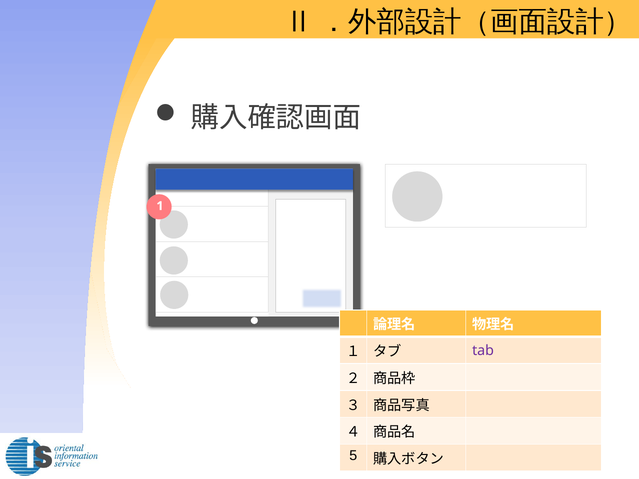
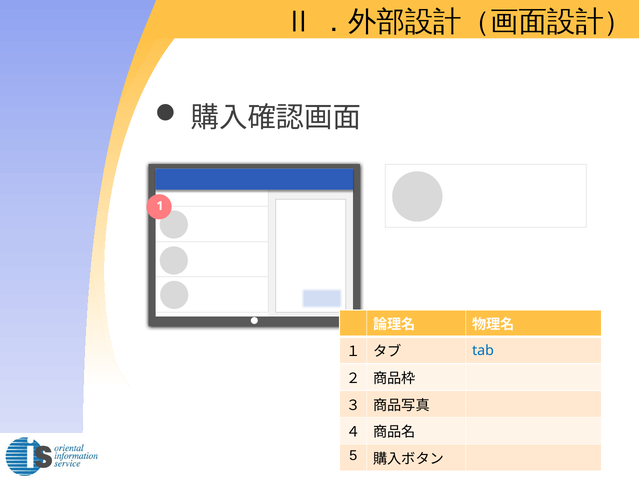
tab colour: purple -> blue (483, 351)
